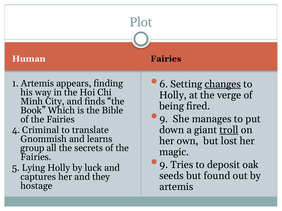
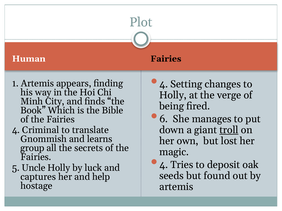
6: 6 -> 4 (164, 84)
changes underline: present -> none (223, 84)
9: 9 -> 6 (164, 119)
9: 9 -> 4 (164, 165)
Lying: Lying -> Uncle (34, 168)
they: they -> help (101, 177)
